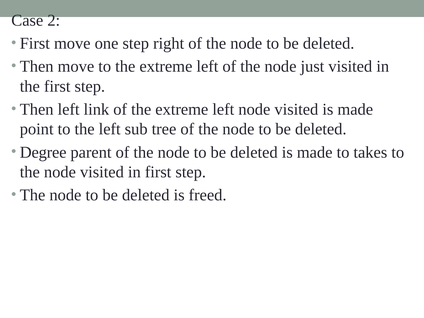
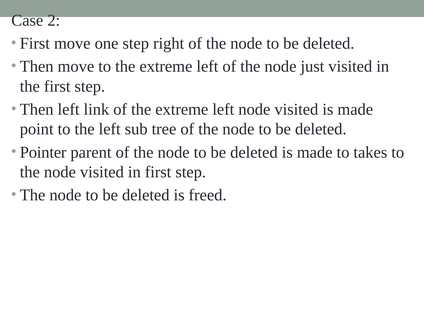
Degree: Degree -> Pointer (43, 152)
